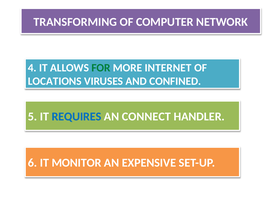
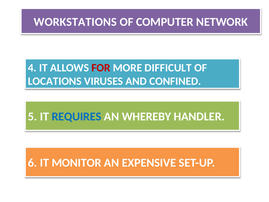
TRANSFORMING: TRANSFORMING -> WORKSTATIONS (75, 22)
FOR colour: green -> red (101, 68)
INTERNET: INTERNET -> DIFFICULT (168, 68)
CONNECT: CONNECT -> WHEREBY (146, 116)
